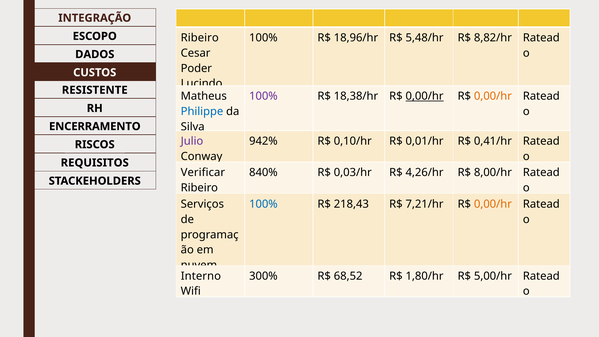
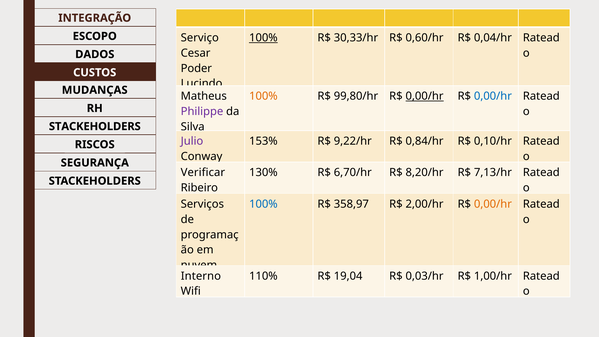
Ribeiro: Ribeiro -> Serviço (200, 38)
100% underline: none -> present (263, 38)
18,96/hr: 18,96/hr -> 30,33/hr (356, 38)
5,48/hr: 5,48/hr -> 0,60/hr (425, 38)
8,82/hr: 8,82/hr -> 0,04/hr (493, 38)
RESISTENTE: RESISTENTE -> MUDANÇAS (95, 90)
100% colour: purple -> orange (263, 96)
18,38/hr: 18,38/hr -> 99,80/hr (356, 96)
0,00/hr colour: orange -> blue (493, 96)
Philippe colour: blue -> purple (202, 111)
ENCERRAMENTO: ENCERRAMENTO -> STACKEHOLDERS (95, 126)
942%: 942% -> 153% (263, 141)
0,10/hr: 0,10/hr -> 9,22/hr (353, 141)
0,01/hr: 0,01/hr -> 0,84/hr (425, 141)
0,41/hr: 0,41/hr -> 0,10/hr (493, 141)
REQUISITOS: REQUISITOS -> SEGURANÇA (95, 163)
840%: 840% -> 130% (263, 173)
0,03/hr: 0,03/hr -> 6,70/hr (353, 173)
4,26/hr: 4,26/hr -> 8,20/hr (425, 173)
8,00/hr: 8,00/hr -> 7,13/hr (493, 173)
218,43: 218,43 -> 358,97 (351, 204)
7,21/hr: 7,21/hr -> 2,00/hr (425, 204)
300%: 300% -> 110% (263, 276)
68,52: 68,52 -> 19,04 (348, 276)
1,80/hr: 1,80/hr -> 0,03/hr (425, 276)
5,00/hr: 5,00/hr -> 1,00/hr (493, 276)
